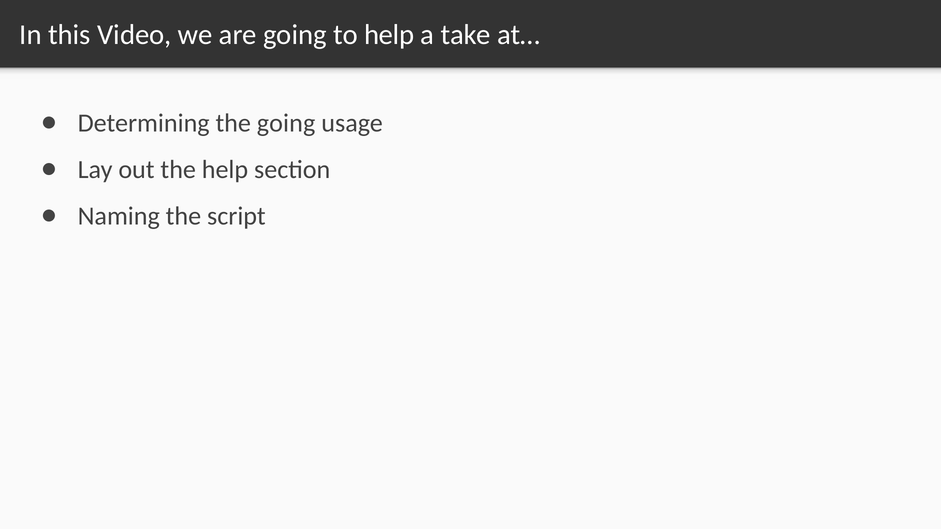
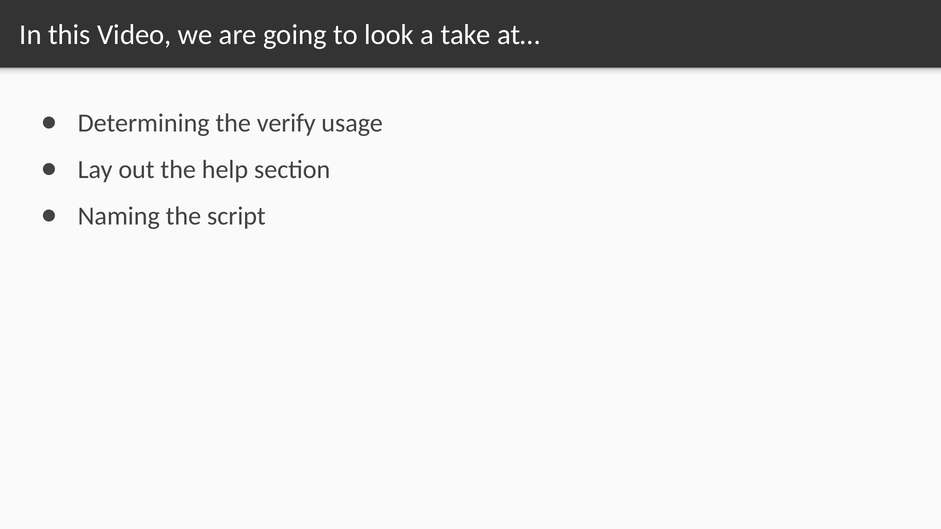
to help: help -> look (389, 35)
the going: going -> verify (286, 123)
